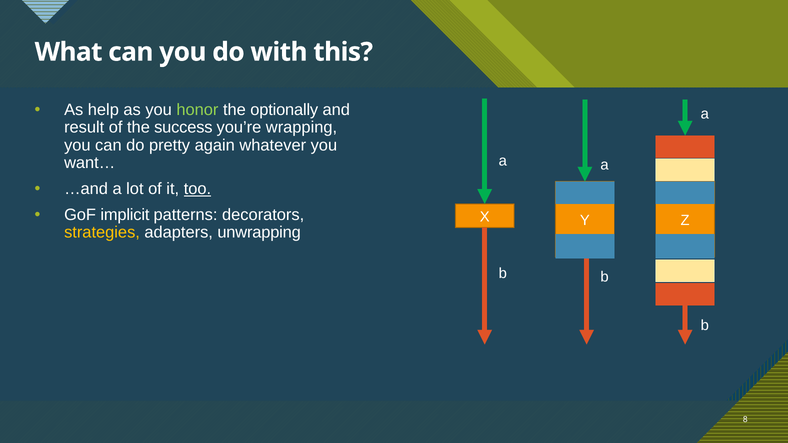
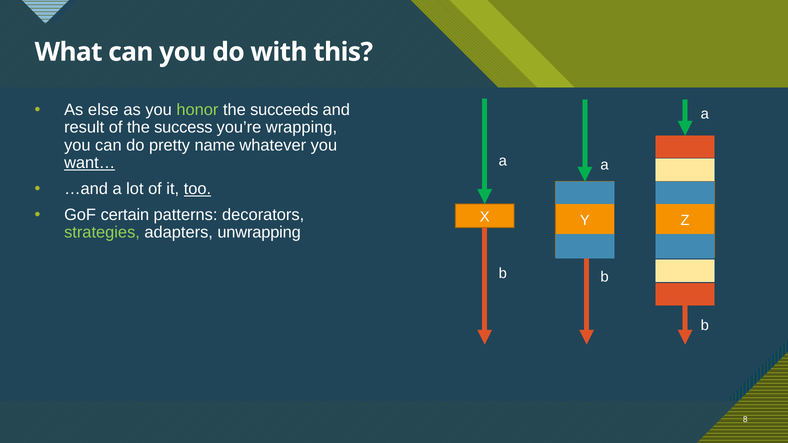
help: help -> else (103, 110)
optionally: optionally -> succeeds (284, 110)
again: again -> name (215, 145)
want… underline: none -> present (90, 163)
implicit: implicit -> certain (125, 215)
strategies colour: yellow -> light green (102, 233)
